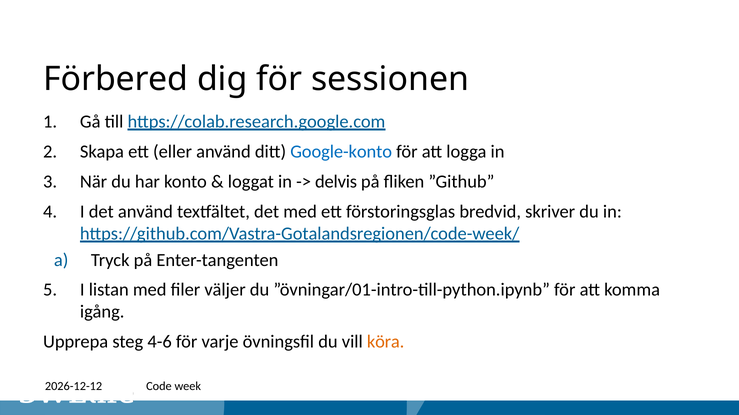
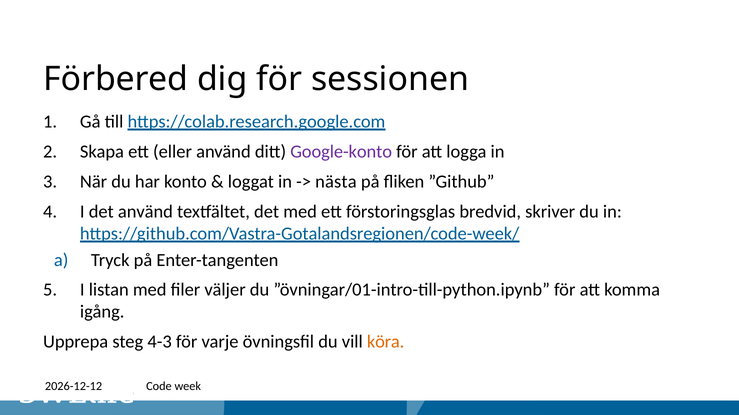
Google-konto colour: blue -> purple (341, 152)
delvis: delvis -> nästa (336, 182)
4-6: 4-6 -> 4-3 (160, 342)
